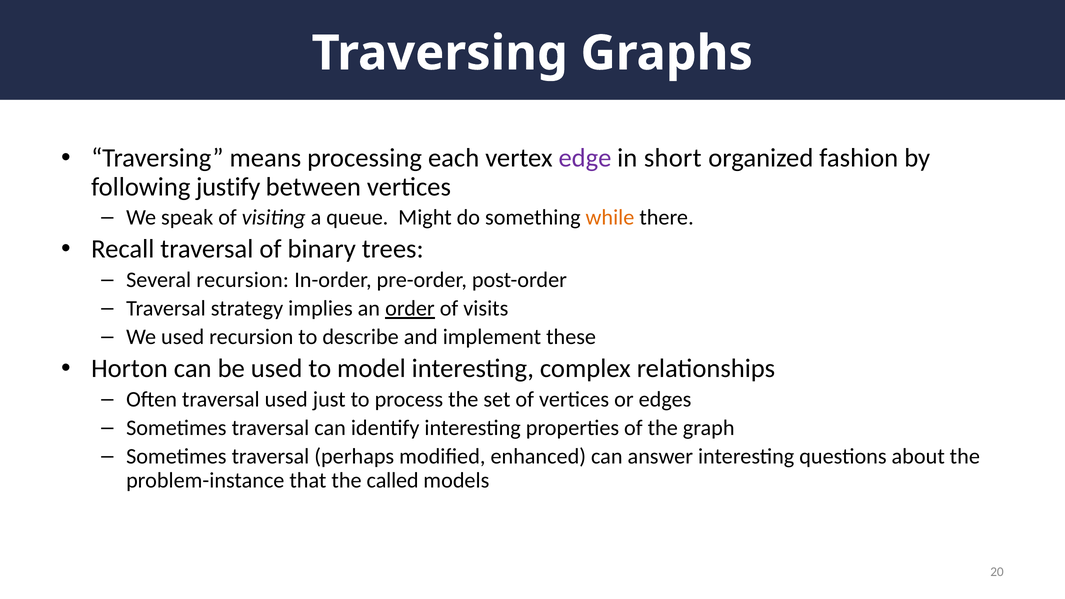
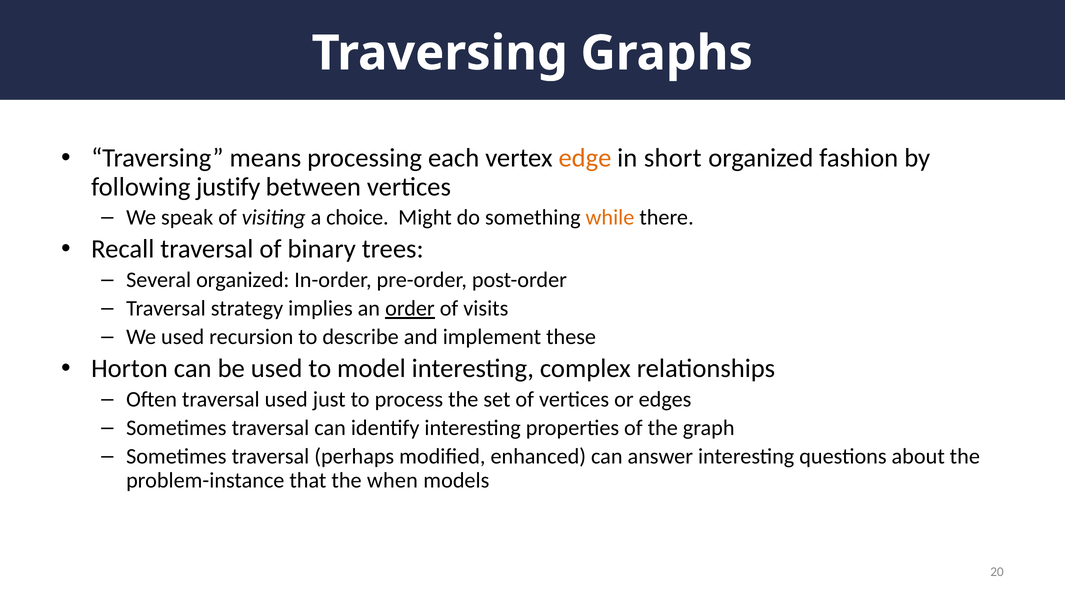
edge colour: purple -> orange (585, 158)
queue: queue -> choice (357, 218)
Several recursion: recursion -> organized (243, 280)
called: called -> when (392, 480)
